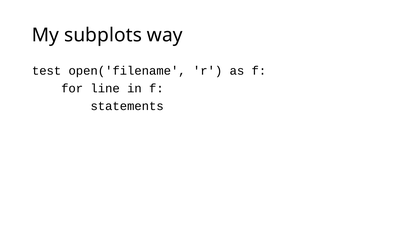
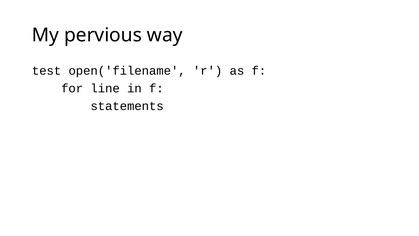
subplots: subplots -> pervious (103, 35)
